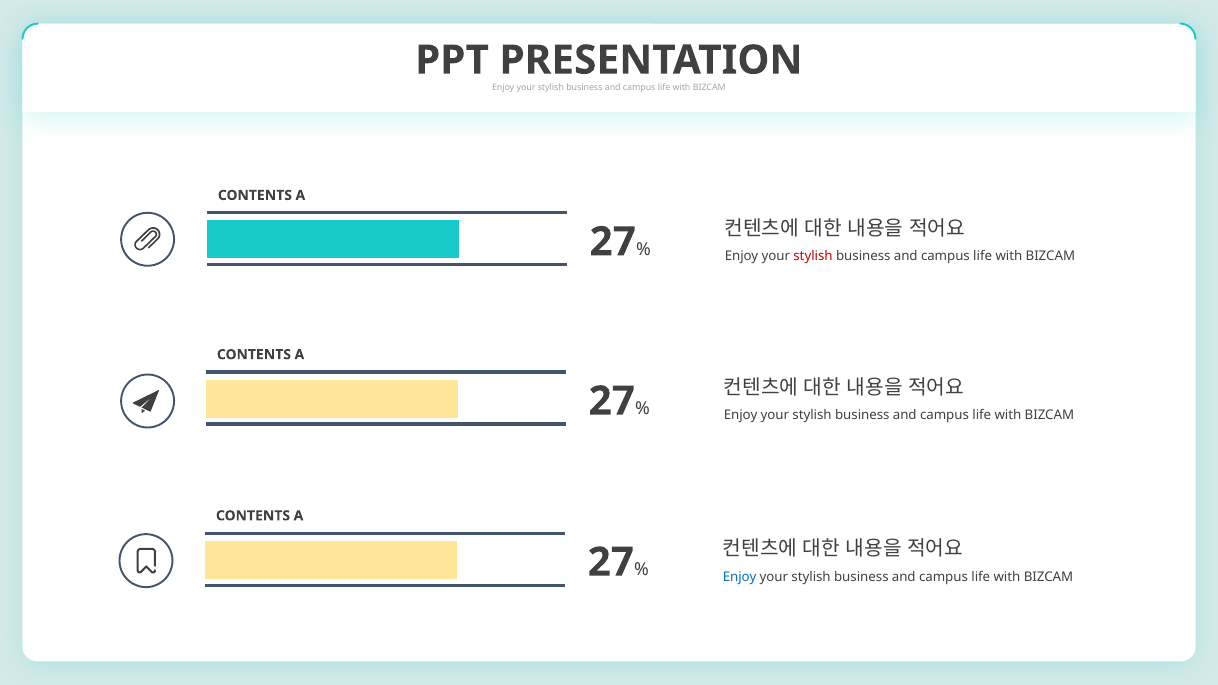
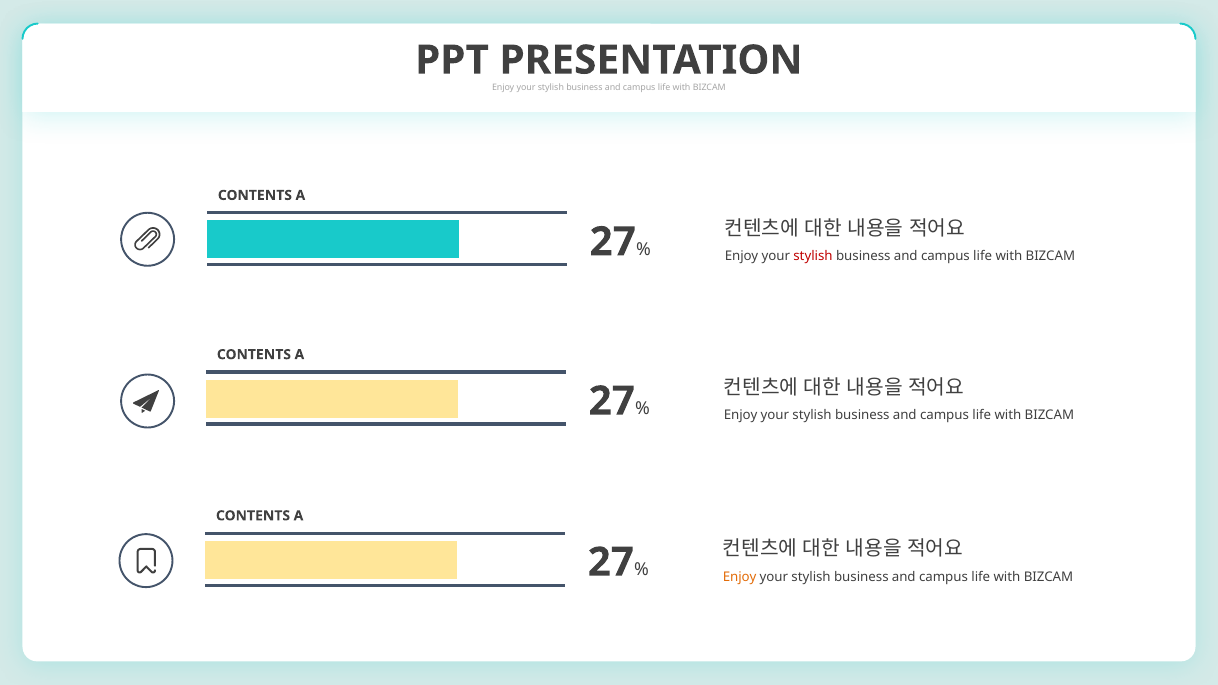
Enjoy colour: blue -> orange (740, 577)
